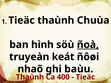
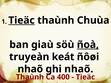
Tieäc underline: none -> present (22, 20)
hình: hình -> giaù (42, 45)
ghi baùu: baùu -> nhaõ (79, 69)
